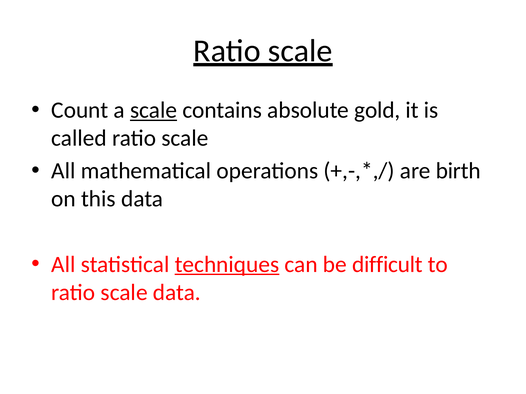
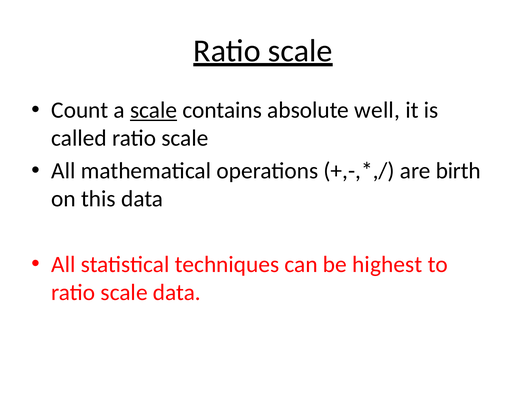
gold: gold -> well (377, 110)
techniques underline: present -> none (227, 265)
difficult: difficult -> highest (387, 265)
